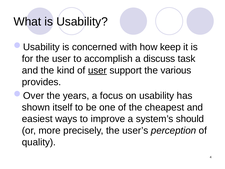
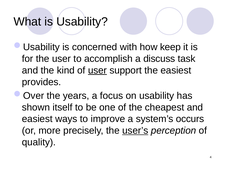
the various: various -> easiest (176, 70)
should: should -> occurs (190, 119)
user’s underline: none -> present (135, 130)
